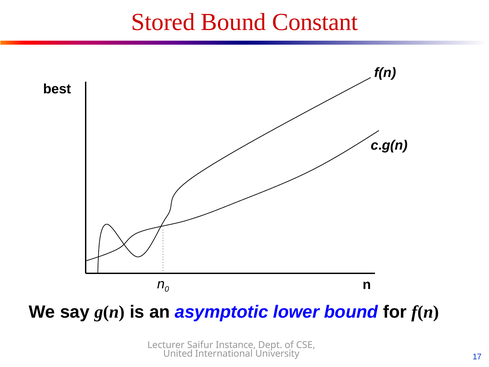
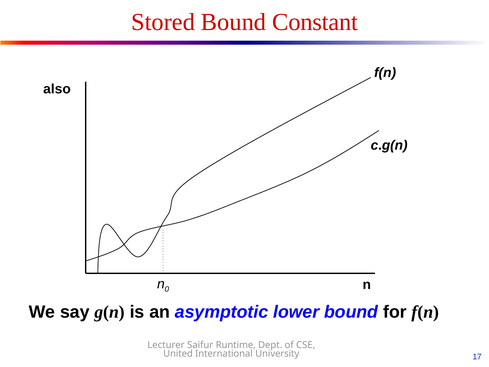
best: best -> also (57, 89)
Instance: Instance -> Runtime (236, 345)
